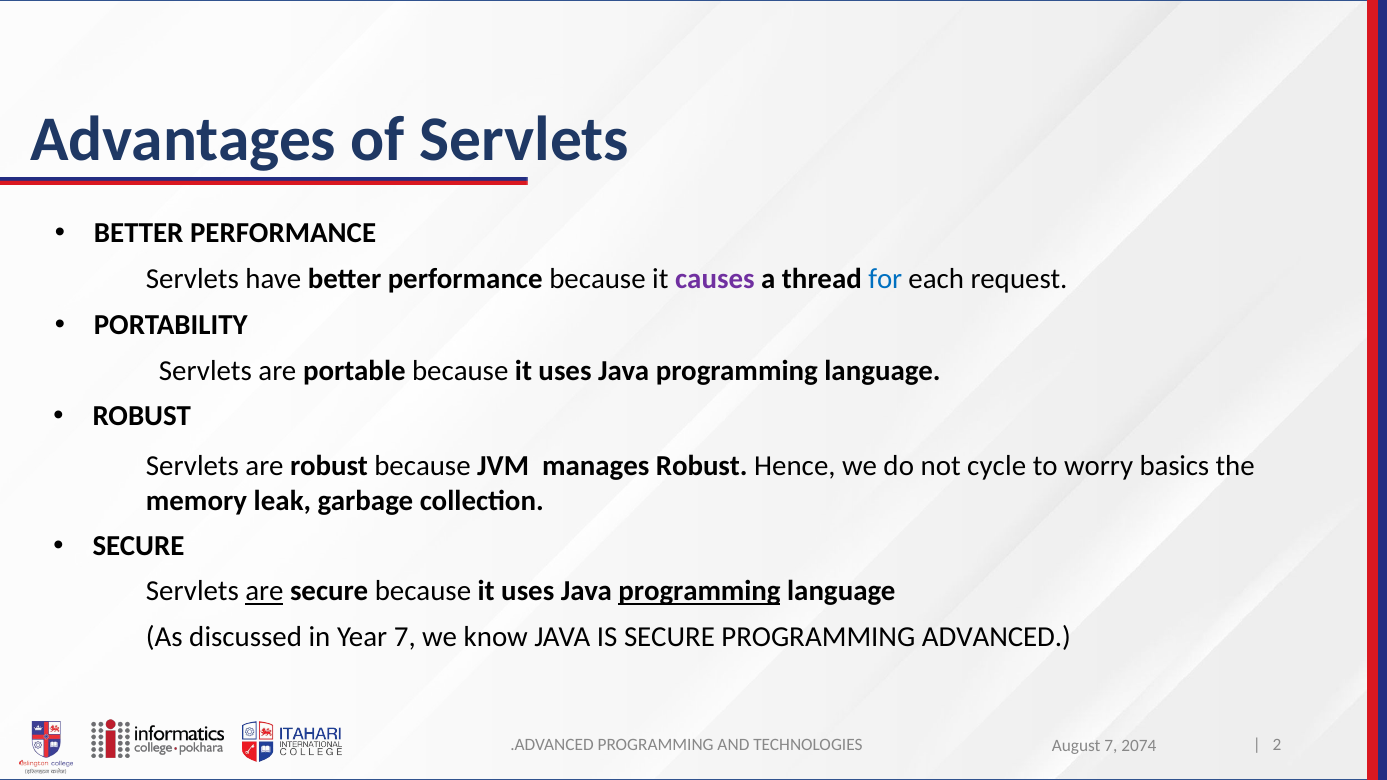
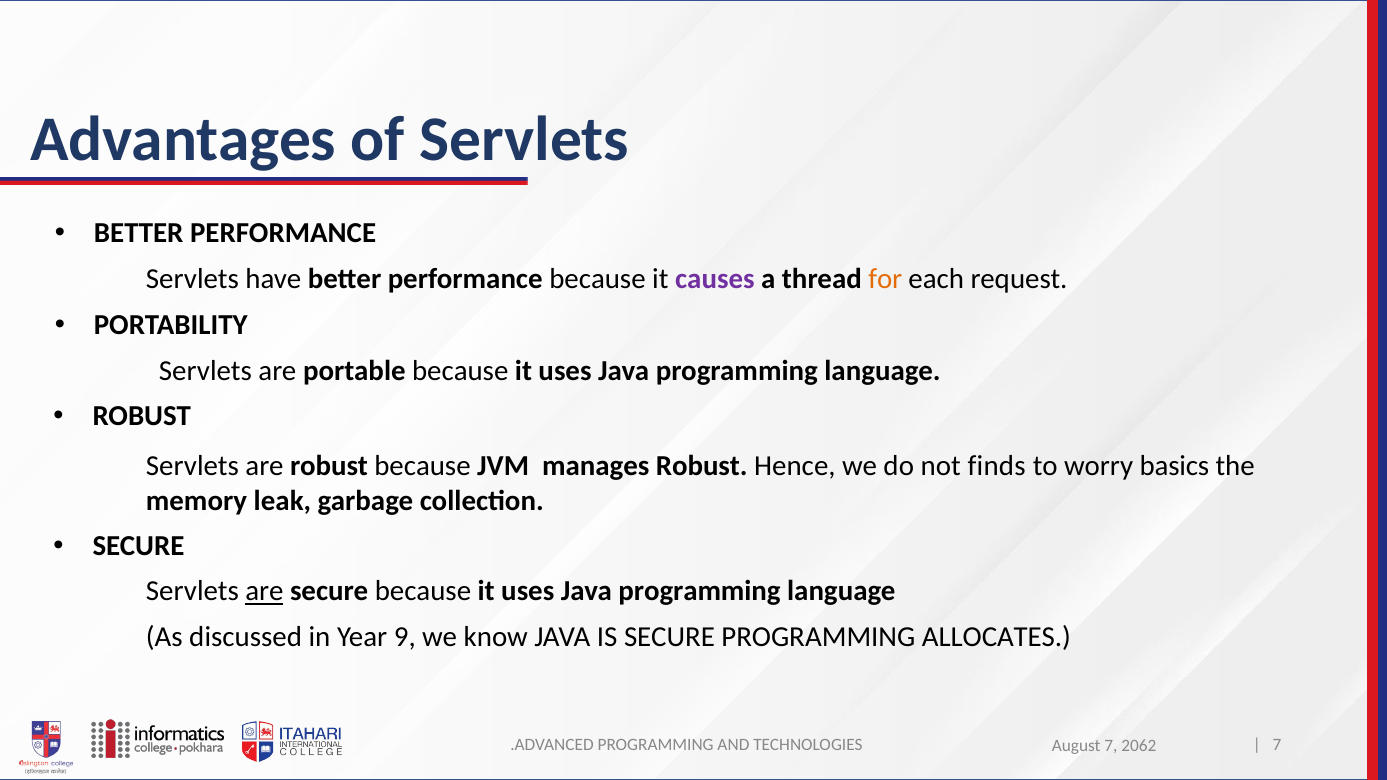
for colour: blue -> orange (885, 279)
cycle: cycle -> finds (997, 466)
programming underline: present -> none (700, 592)
Year 7: 7 -> 9 (405, 637)
ADVANCED: ADVANCED -> ALLOCATES (996, 637)
2: 2 -> 7 (1277, 745)
2074: 2074 -> 2062 (1139, 746)
